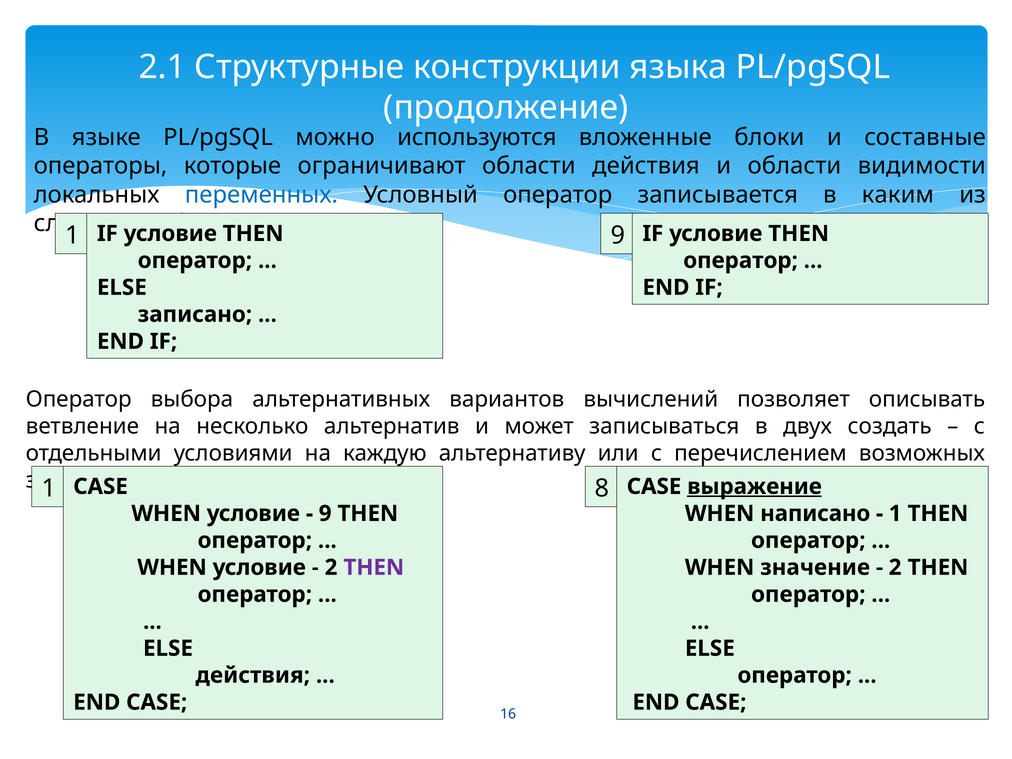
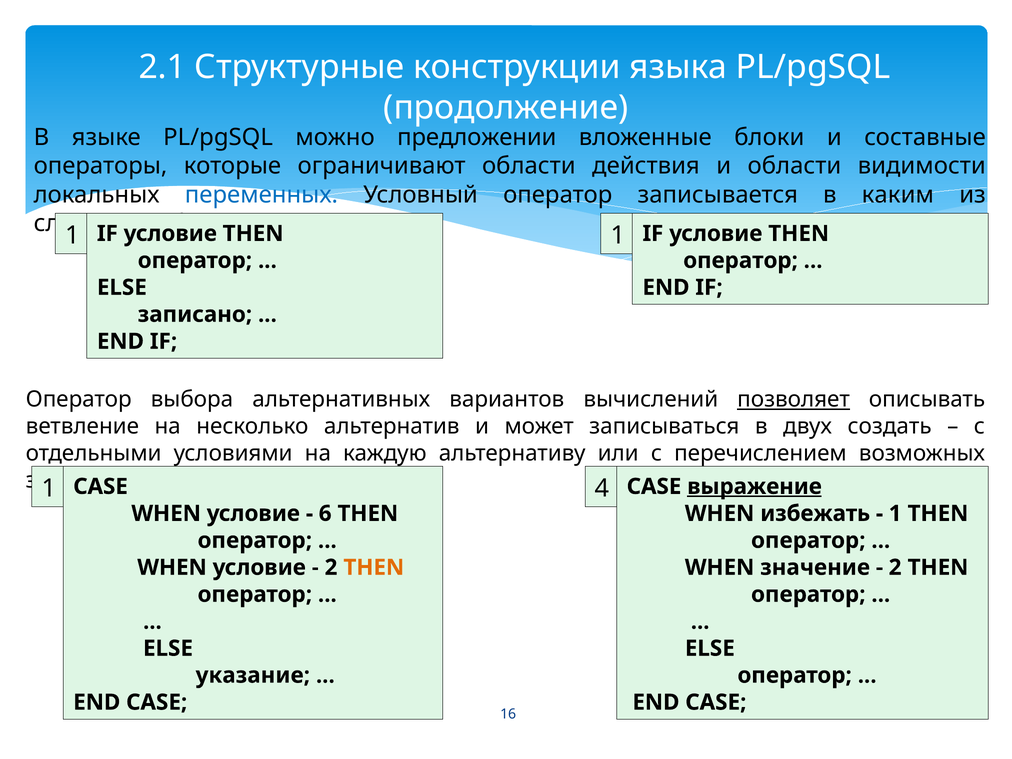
используются: используются -> предложении (477, 137)
9: 9 -> 1 (618, 235)
позволяет underline: none -> present (794, 399)
8: 8 -> 4 (602, 488)
9: 9 -> 6 (325, 513)
написано: написано -> избежать (815, 513)
THEN colour: purple -> orange (374, 567)
действия: действия -> указание (253, 675)
